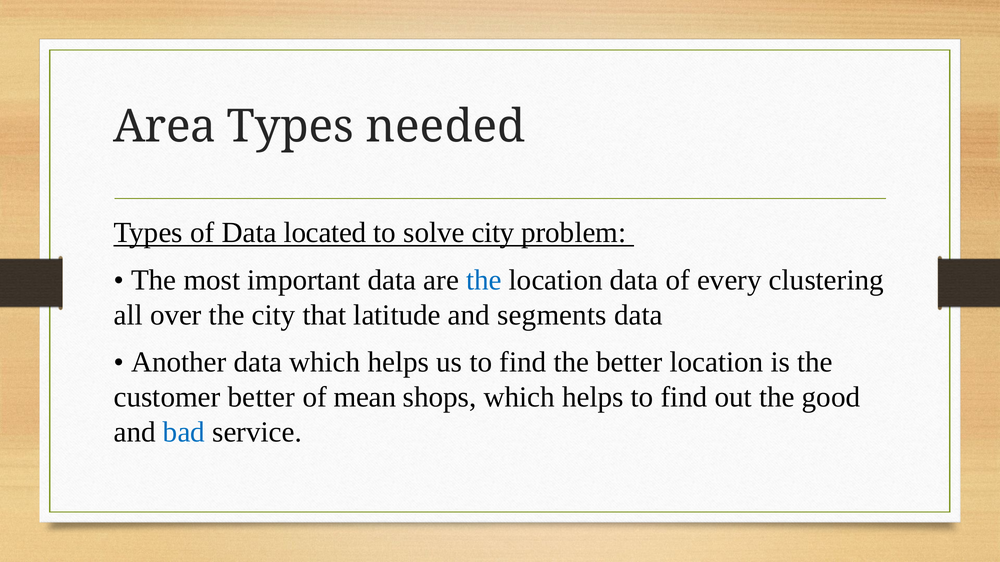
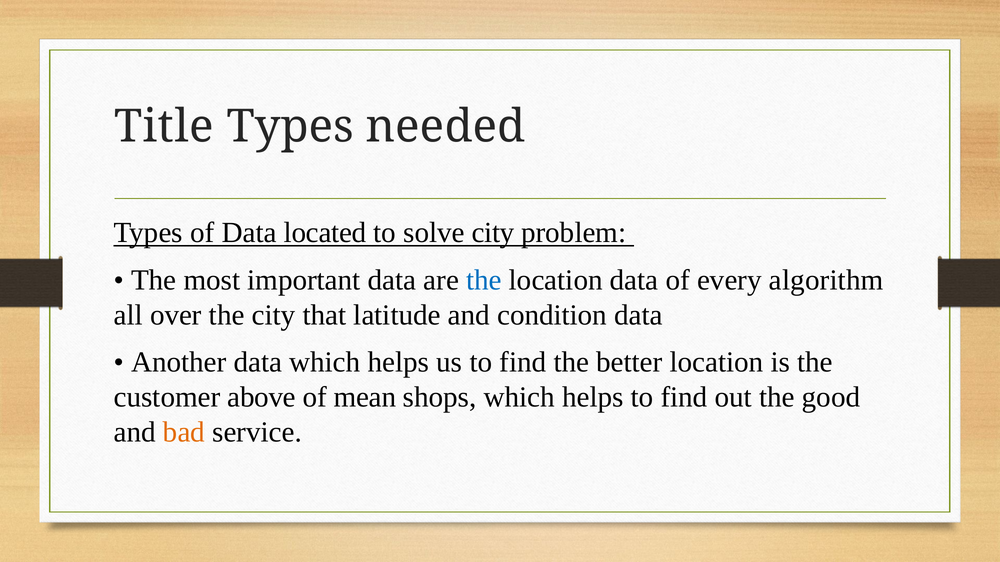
Area: Area -> Title (164, 127)
clustering: clustering -> algorithm (826, 280)
segments: segments -> condition (552, 315)
customer better: better -> above (262, 397)
bad colour: blue -> orange (184, 432)
